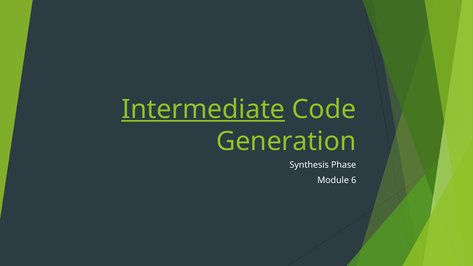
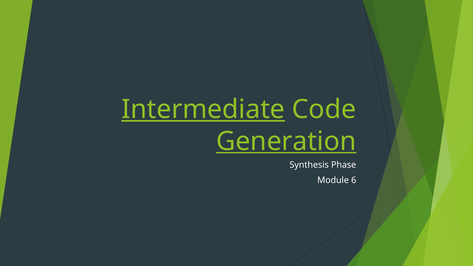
Generation underline: none -> present (286, 141)
